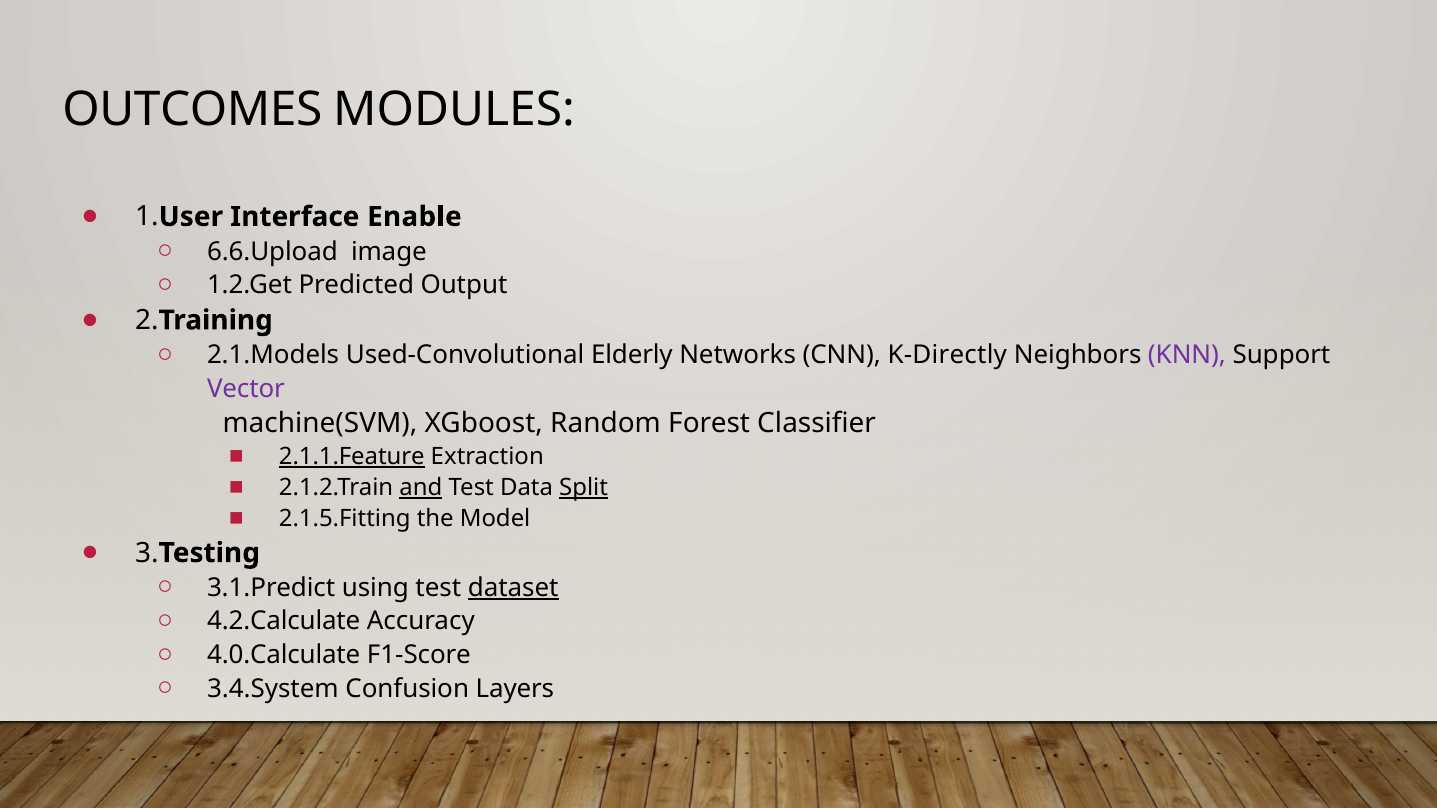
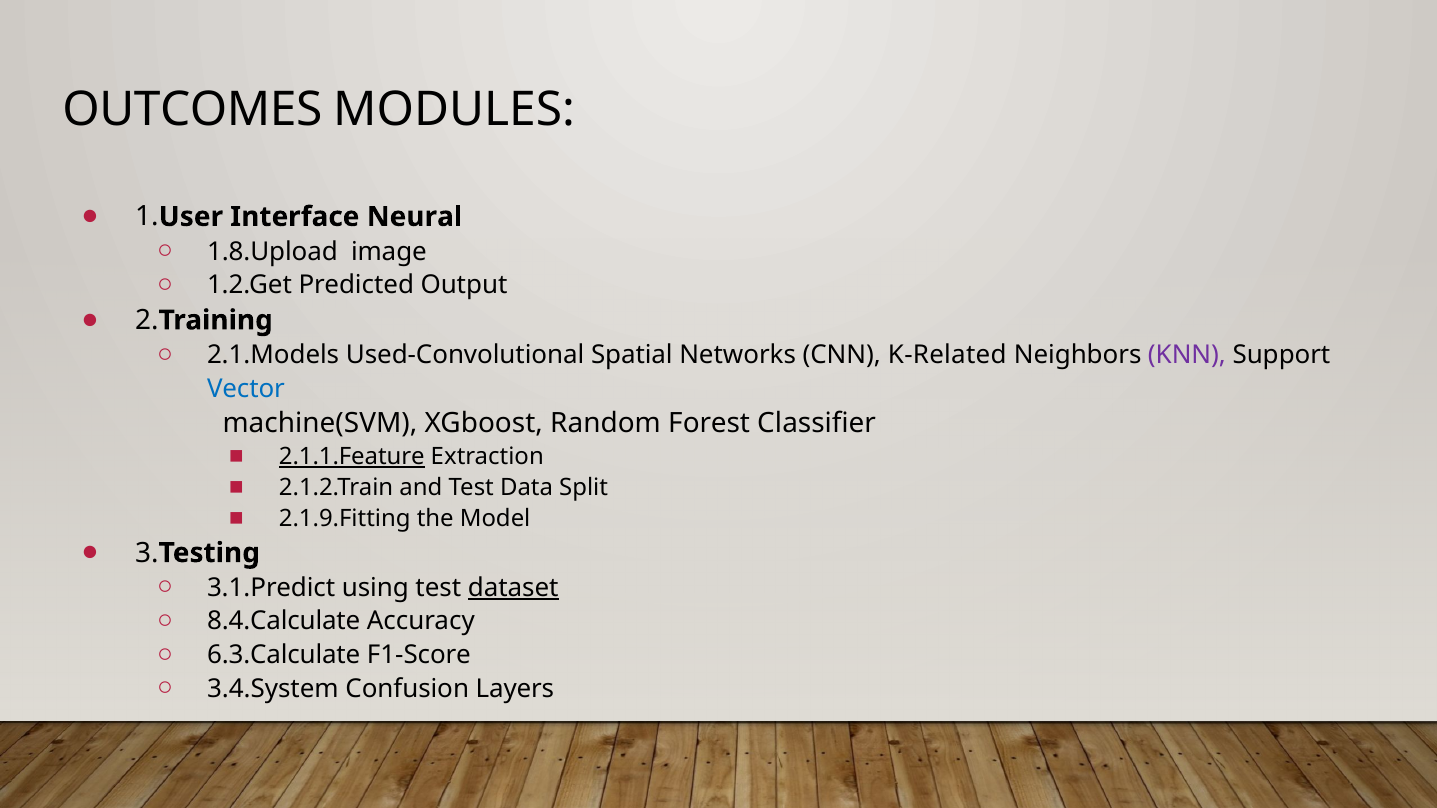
Enable: Enable -> Neural (415, 217)
6.6.Upload: 6.6.Upload -> 1.8.Upload (272, 252)
Elderly: Elderly -> Spatial (632, 355)
K-Directly: K-Directly -> K-Related (947, 355)
Vector colour: purple -> blue (246, 389)
and underline: present -> none (421, 488)
Split underline: present -> none (584, 488)
2.1.5.Fitting: 2.1.5.Fitting -> 2.1.9.Fitting (345, 519)
4.2.Calculate: 4.2.Calculate -> 8.4.Calculate (284, 622)
4.0.Calculate: 4.0.Calculate -> 6.3.Calculate (284, 655)
